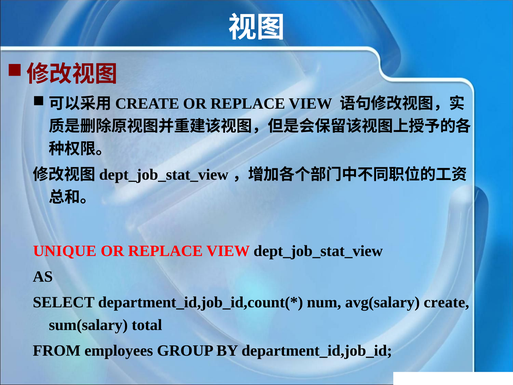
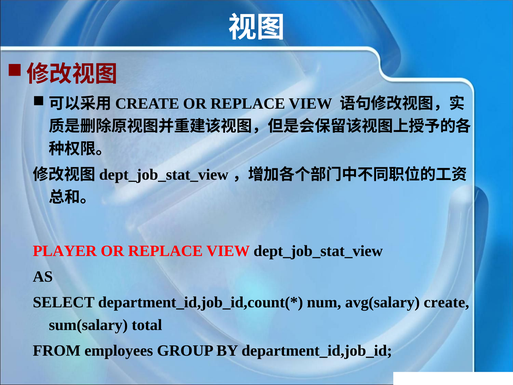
UNIQUE: UNIQUE -> PLAYER (65, 251)
